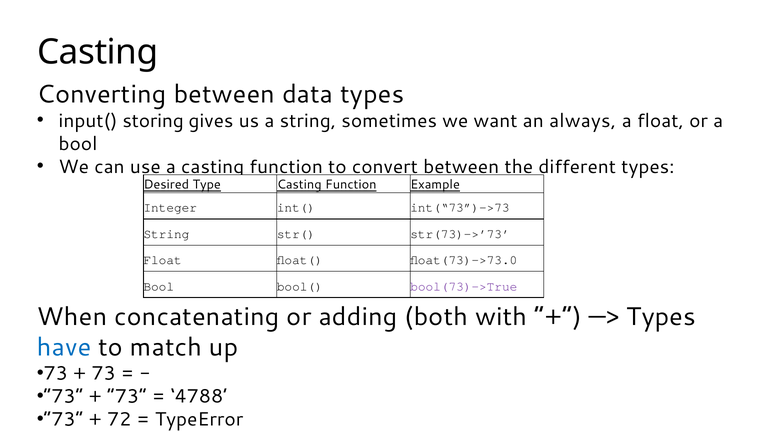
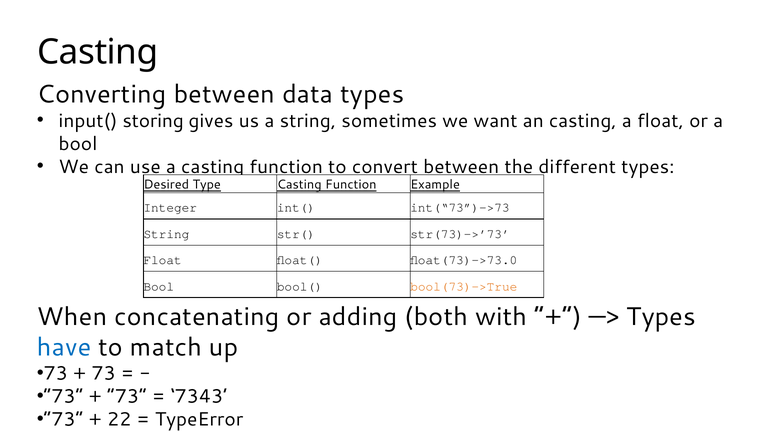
an always: always -> casting (583, 121)
bool(73)->True colour: purple -> orange (464, 287)
4788: 4788 -> 7343 (199, 397)
72: 72 -> 22 (119, 420)
